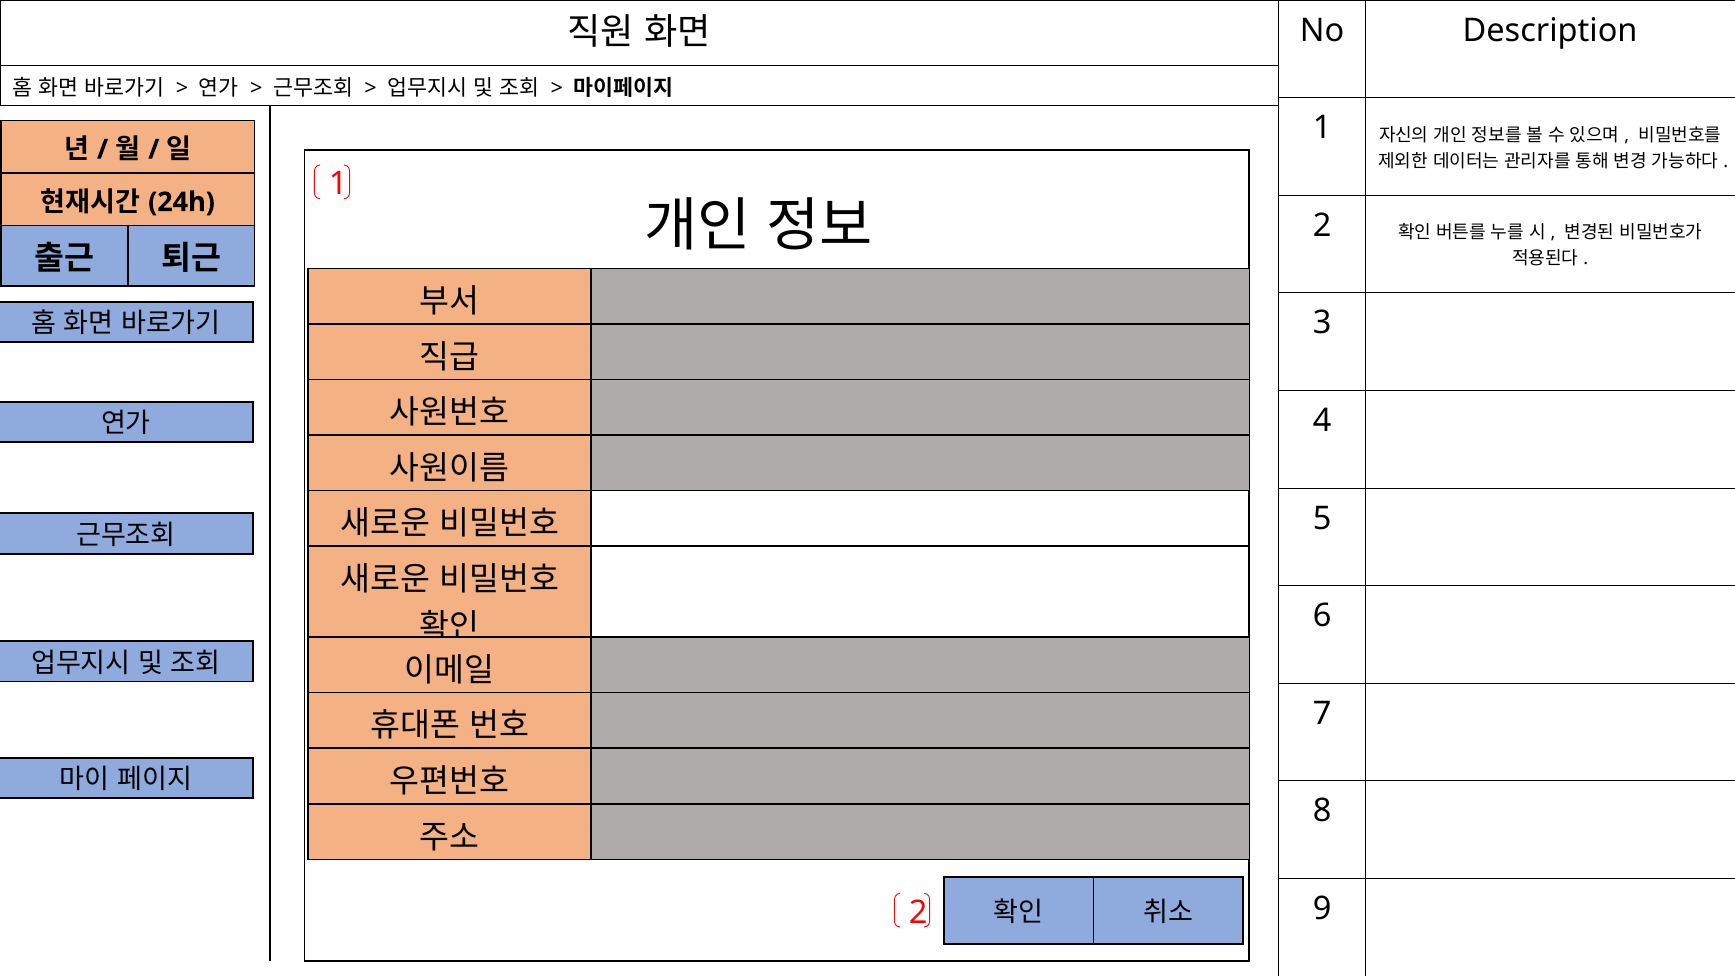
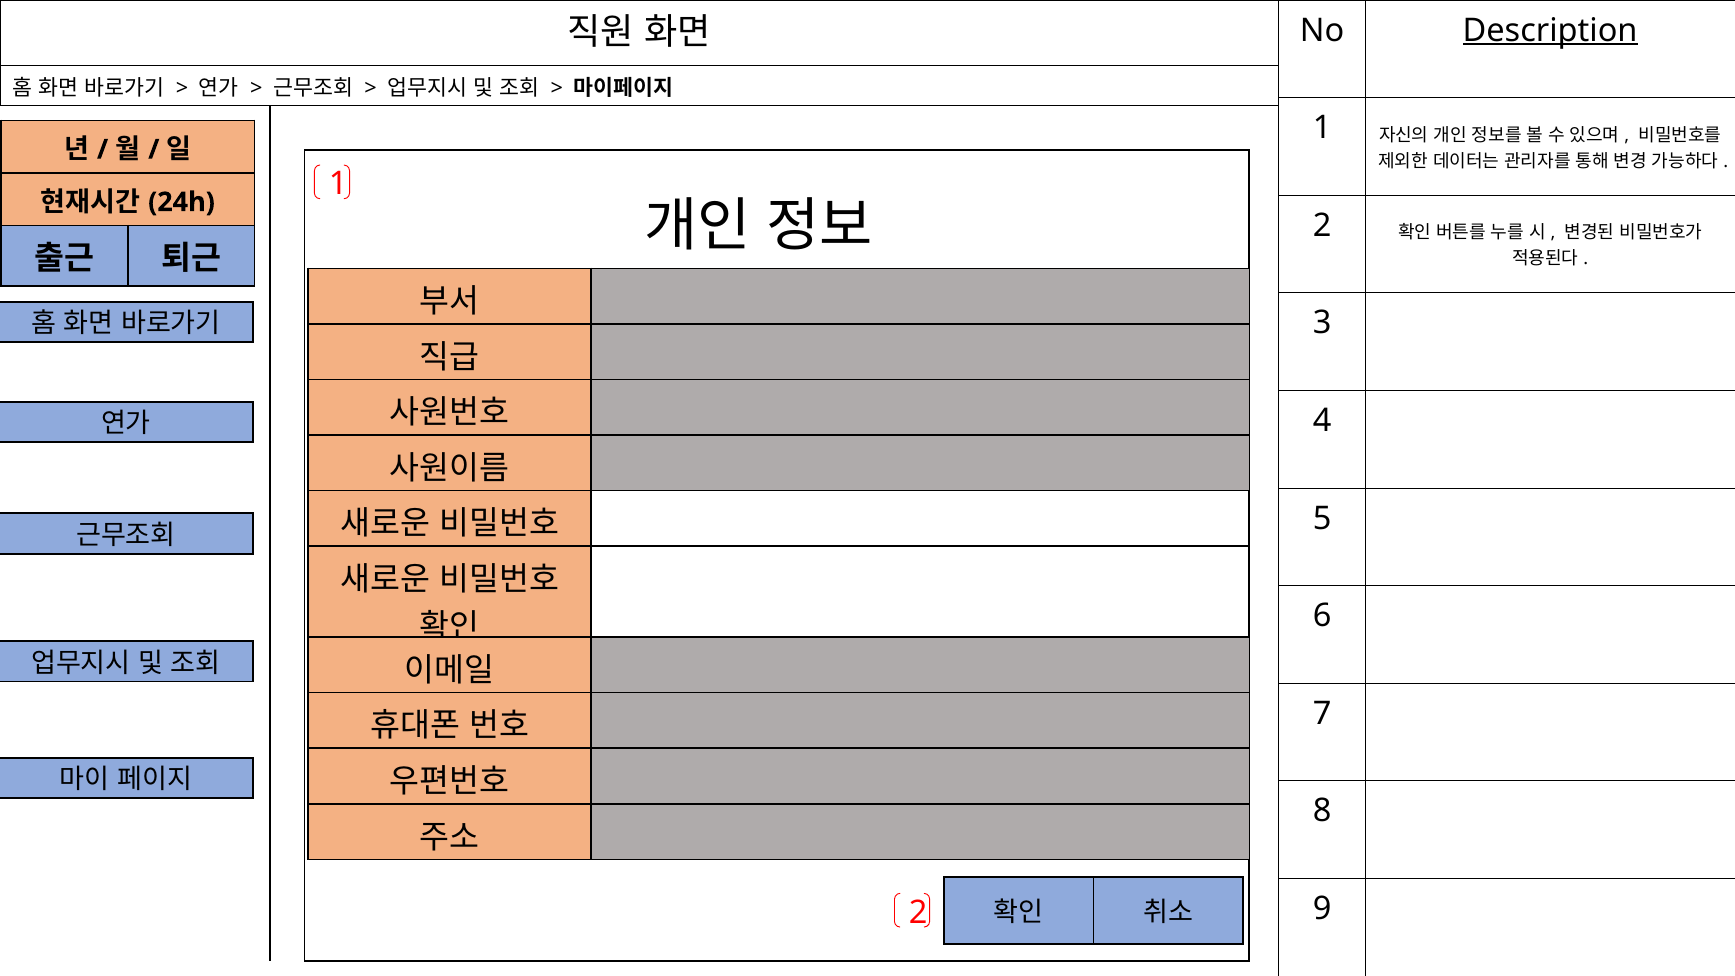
Description underline: none -> present (1550, 30)
